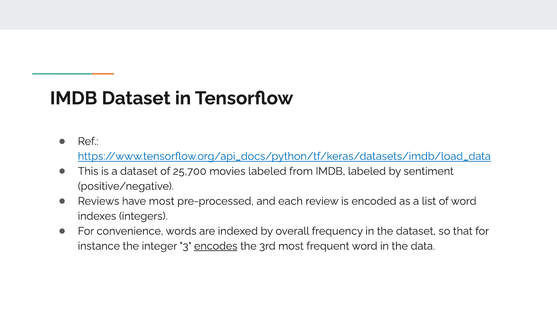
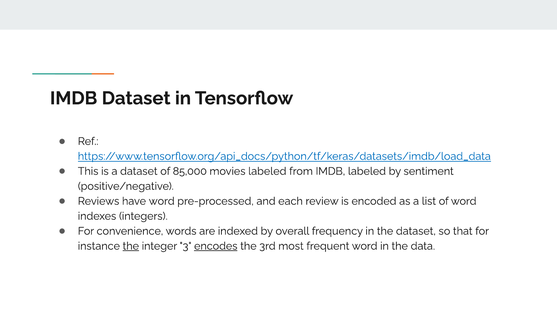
25,700: 25,700 -> 85,000 (190, 171)
have most: most -> word (162, 201)
the underline: none -> present (131, 246)
